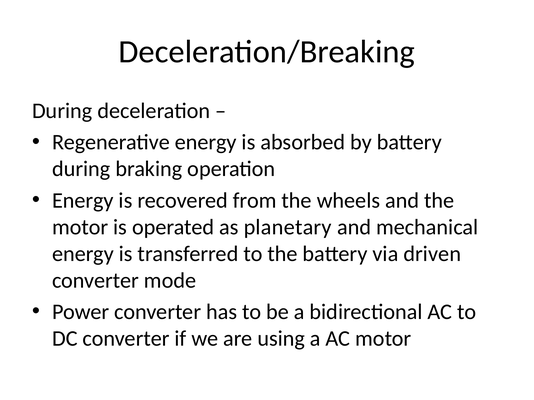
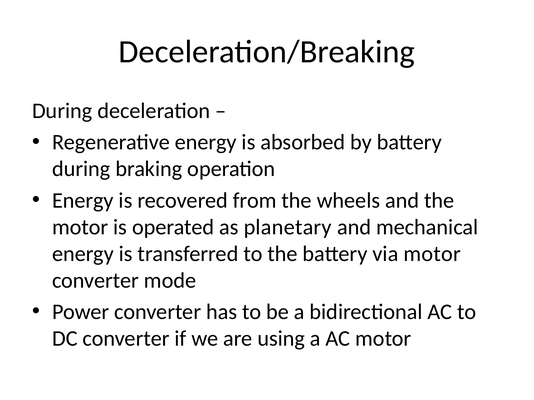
via driven: driven -> motor (432, 254)
